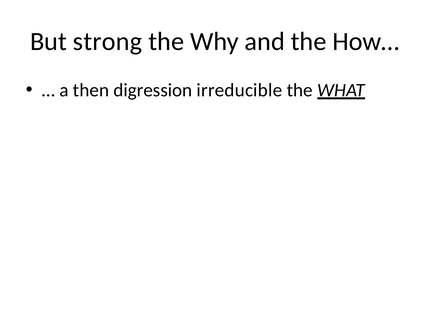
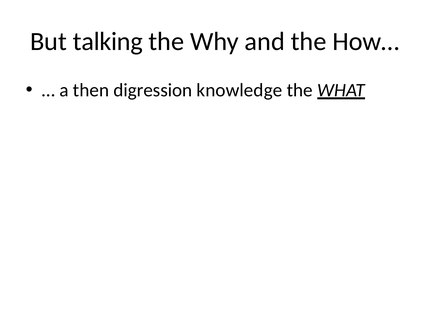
strong: strong -> talking (108, 42)
irreducible: irreducible -> knowledge (239, 90)
